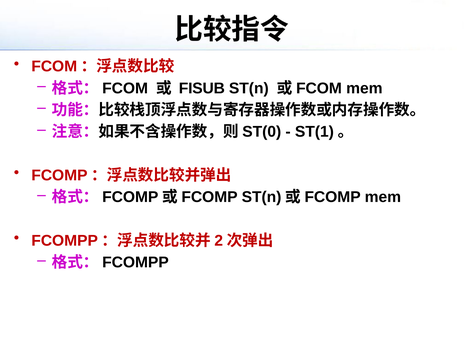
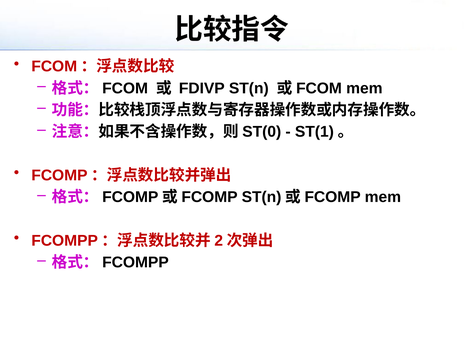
FISUB: FISUB -> FDIVP (202, 88)
